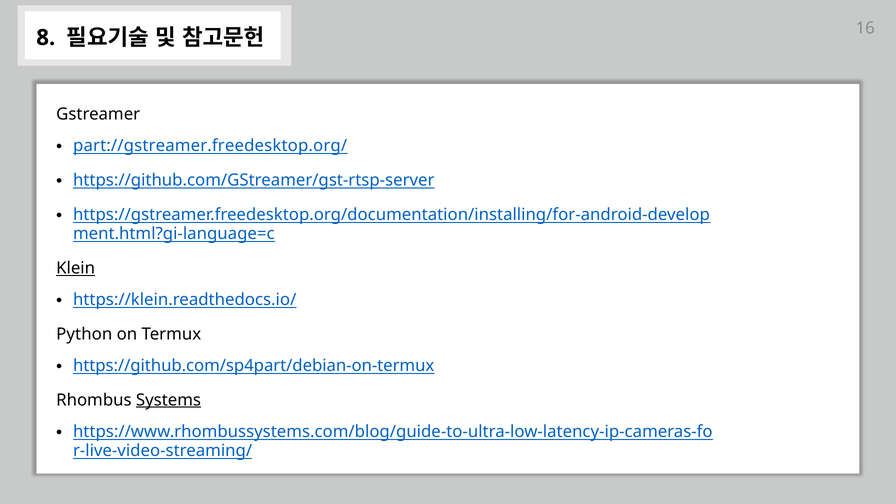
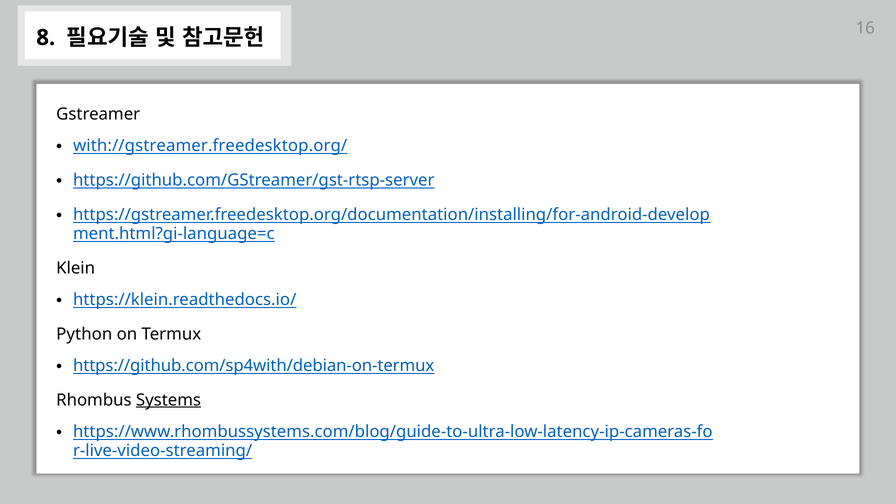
part://gstreamer.freedesktop.org/: part://gstreamer.freedesktop.org/ -> with://gstreamer.freedesktop.org/ (210, 146)
Klein underline: present -> none (76, 268)
https://github.com/sp4part/debian-on-termux: https://github.com/sp4part/debian-on-termux -> https://github.com/sp4with/debian-on-termux (254, 366)
